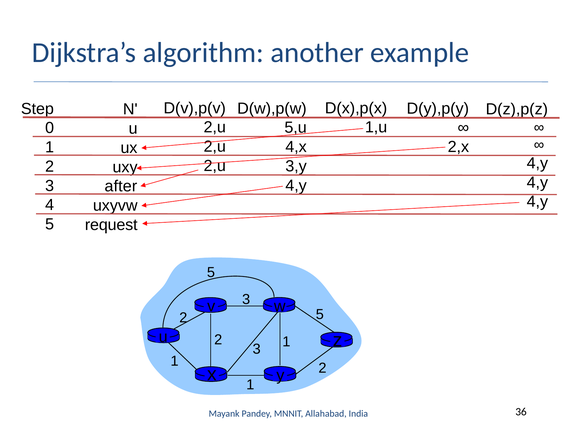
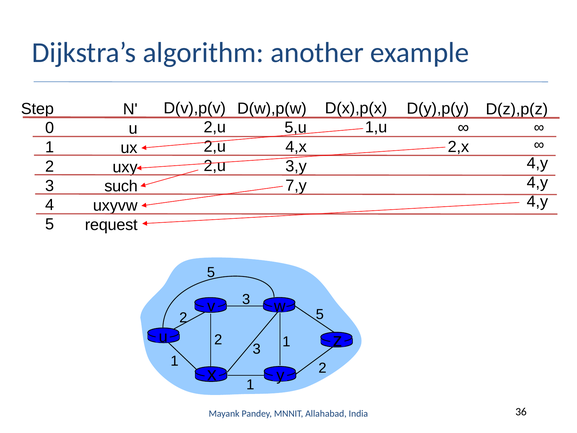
4,y: 4,y -> 7,y (296, 185)
after: after -> such (121, 186)
